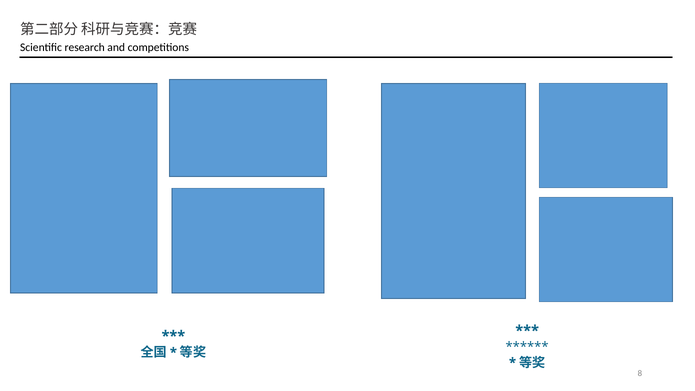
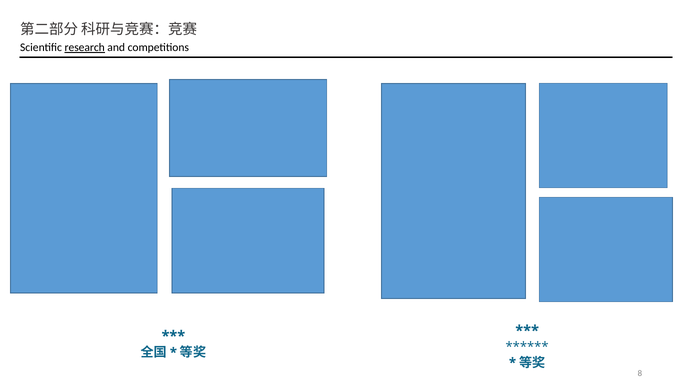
research underline: none -> present (85, 48)
